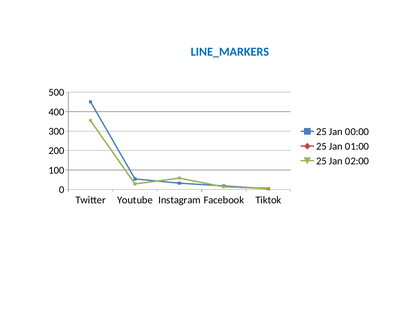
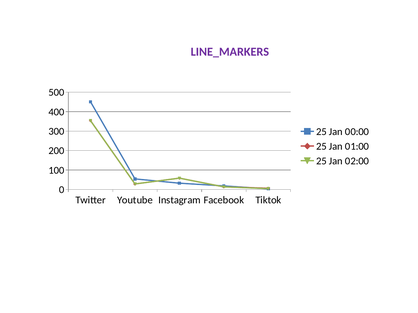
LINE_MARKERS colour: blue -> purple (230, 52)
